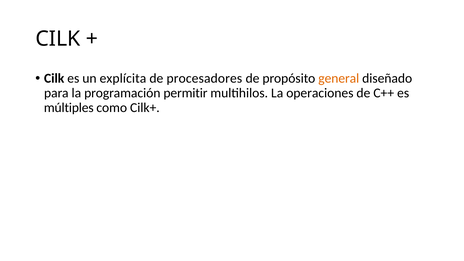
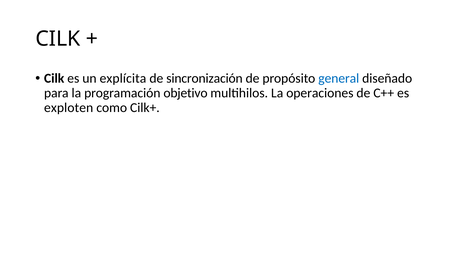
procesadores: procesadores -> sincronización (204, 78)
general colour: orange -> blue (339, 78)
permitir: permitir -> objetivo (185, 93)
múltiples: múltiples -> exploten (69, 108)
